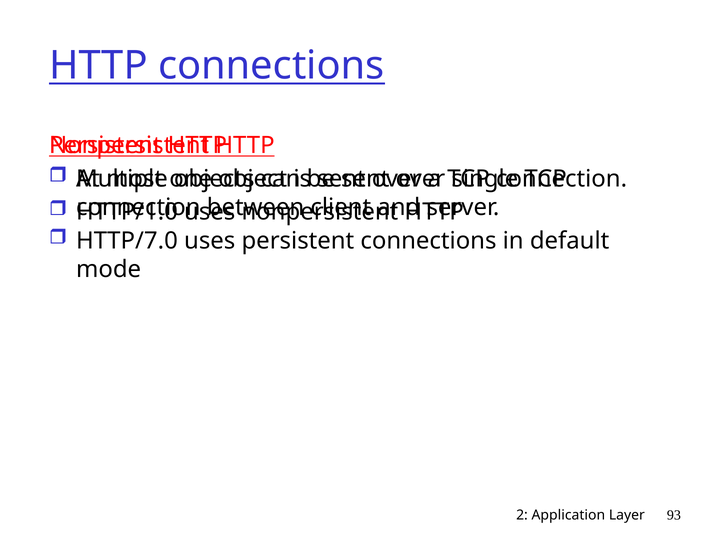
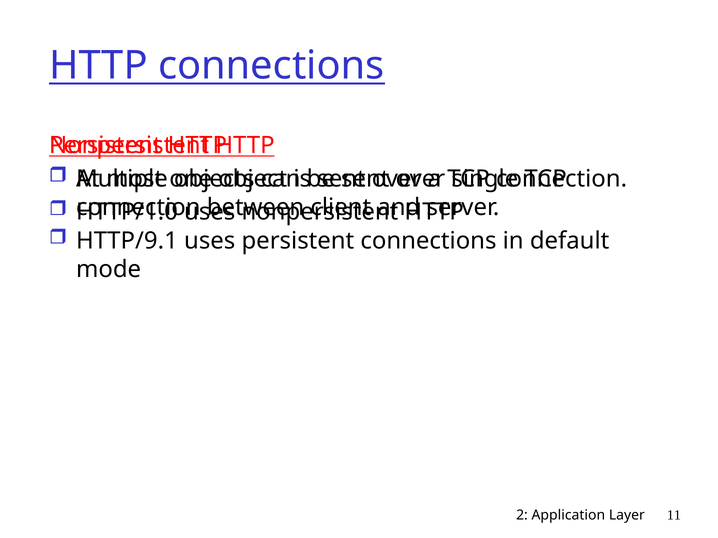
HTTP/7.0: HTTP/7.0 -> HTTP/9.1 (127, 241)
93: 93 -> 11 (674, 516)
